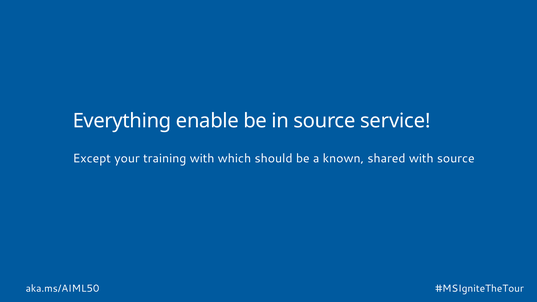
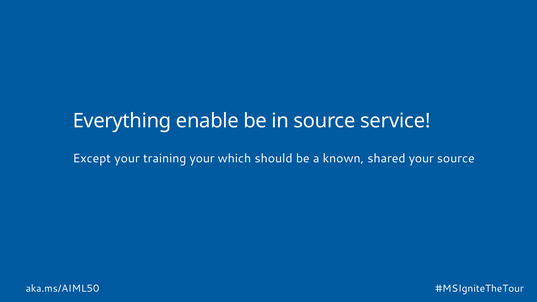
training with: with -> your (202, 159)
shared with: with -> your (421, 159)
